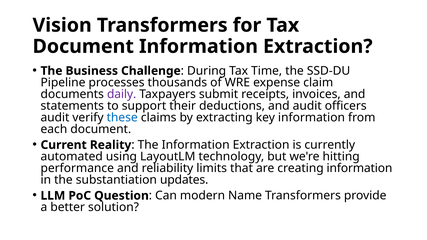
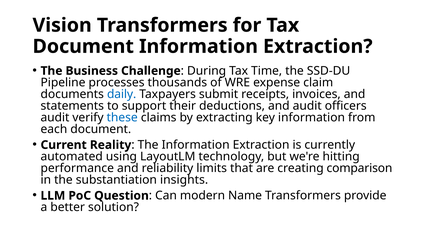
daily colour: purple -> blue (122, 94)
creating information: information -> comparison (359, 168)
updates: updates -> insights (184, 180)
